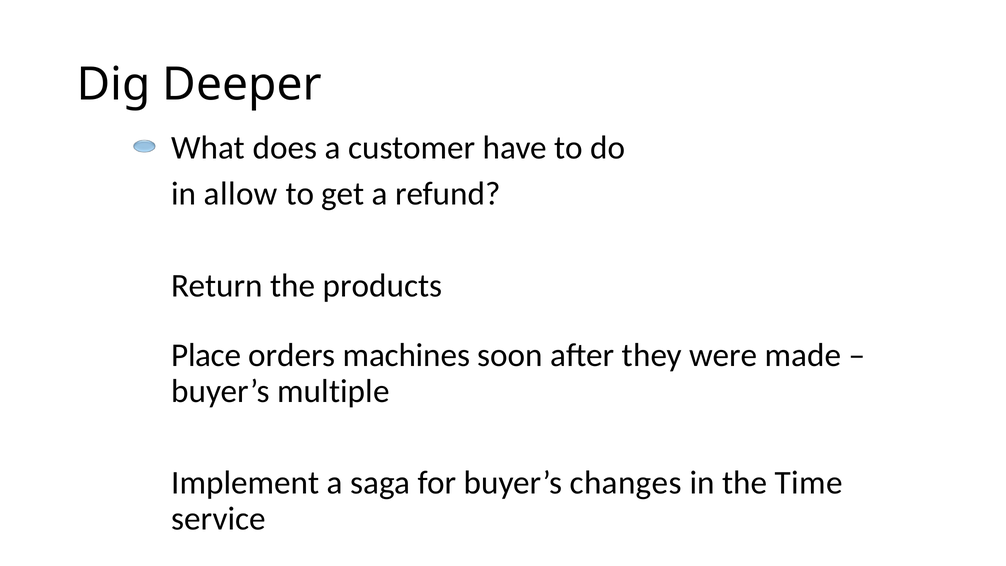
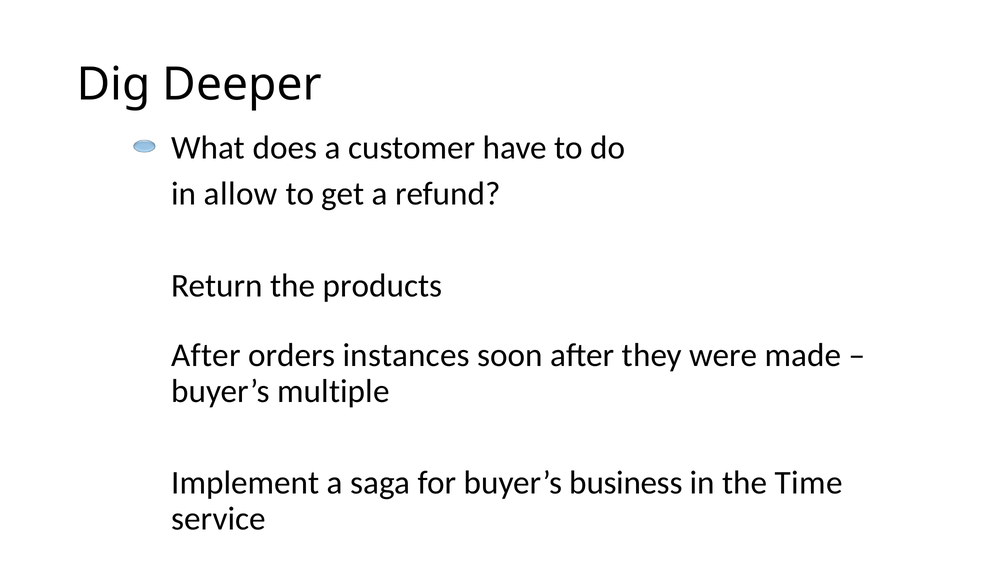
Place: Place -> After (206, 355)
machines: machines -> instances (406, 355)
changes: changes -> business (626, 483)
